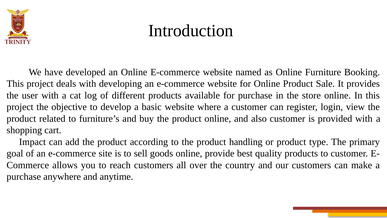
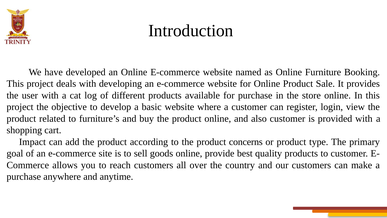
handling: handling -> concerns (246, 142)
